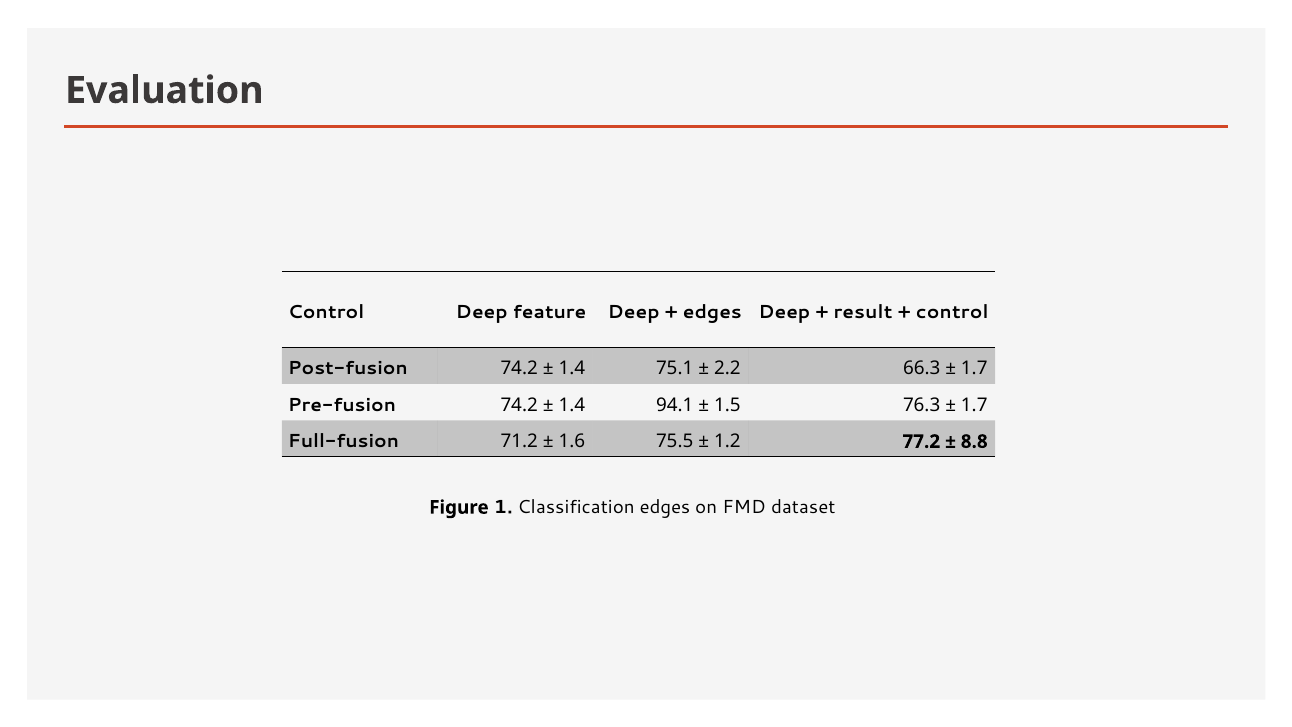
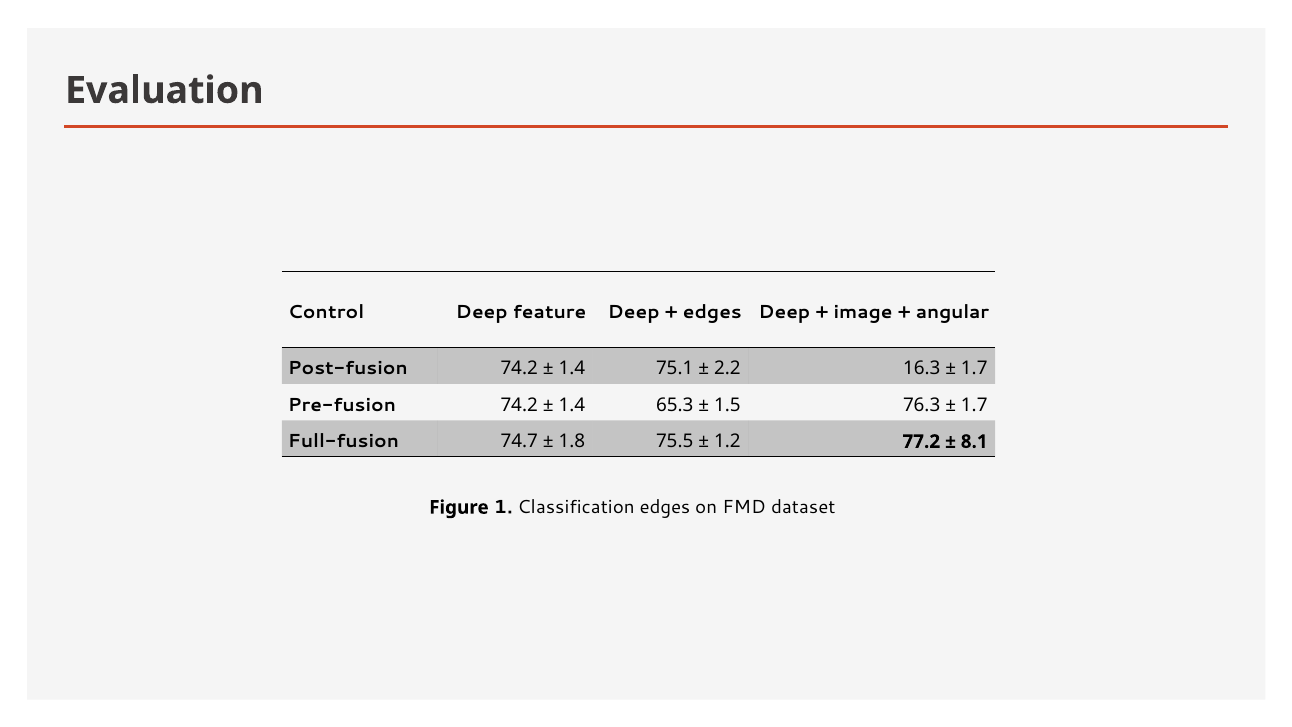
result: result -> image (863, 312)
control: control -> angular (952, 312)
66.3: 66.3 -> 16.3 (922, 369)
94.1: 94.1 -> 65.3 (675, 405)
71.2: 71.2 -> 74.7 (519, 441)
1.6: 1.6 -> 1.8 (572, 441)
8.8: 8.8 -> 8.1 (974, 441)
